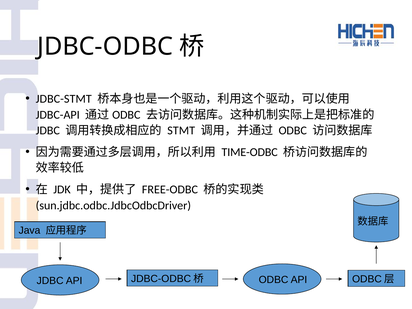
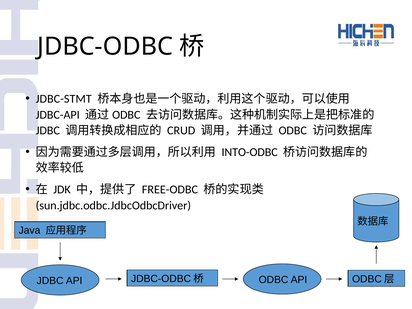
STMT: STMT -> CRUD (181, 131)
TIME-ODBC: TIME-ODBC -> INTO-ODBC (250, 152)
